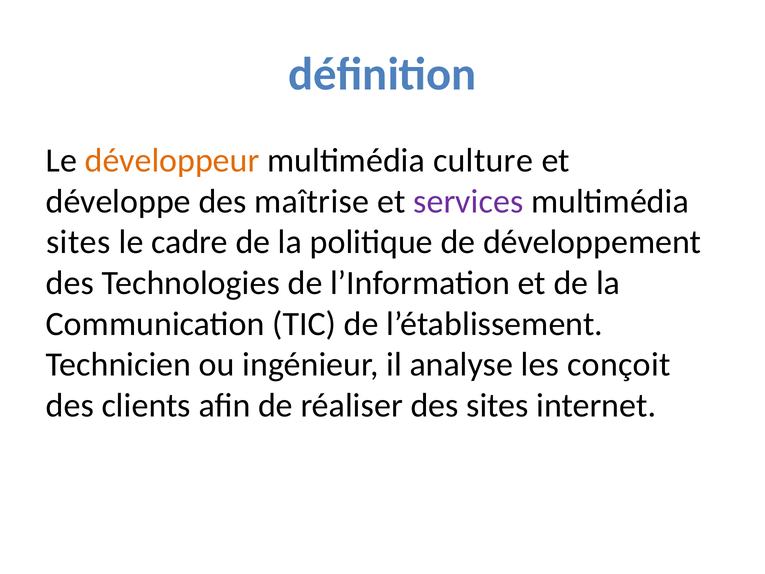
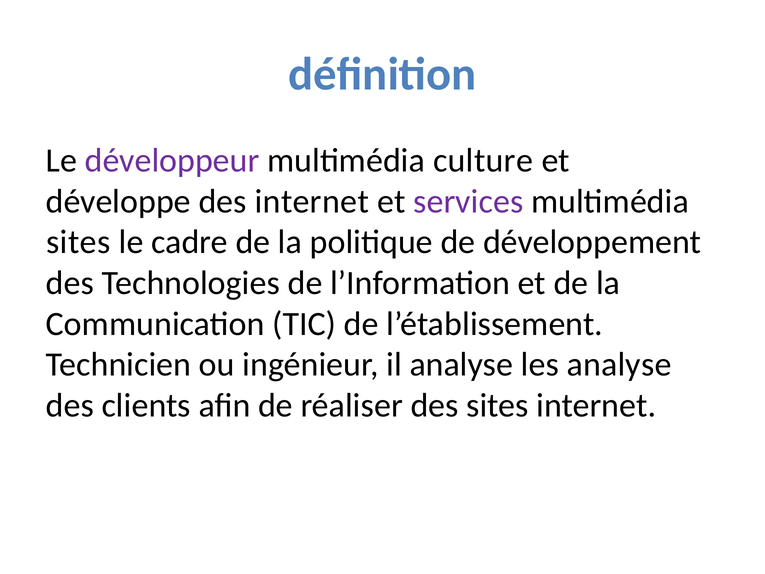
développeur colour: orange -> purple (172, 160)
des maîtrise: maîtrise -> internet (312, 201)
les conçoit: conçoit -> analyse (619, 365)
